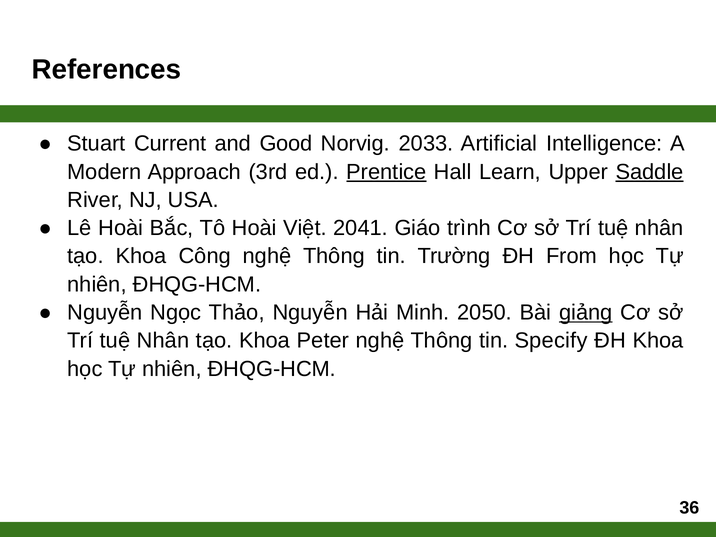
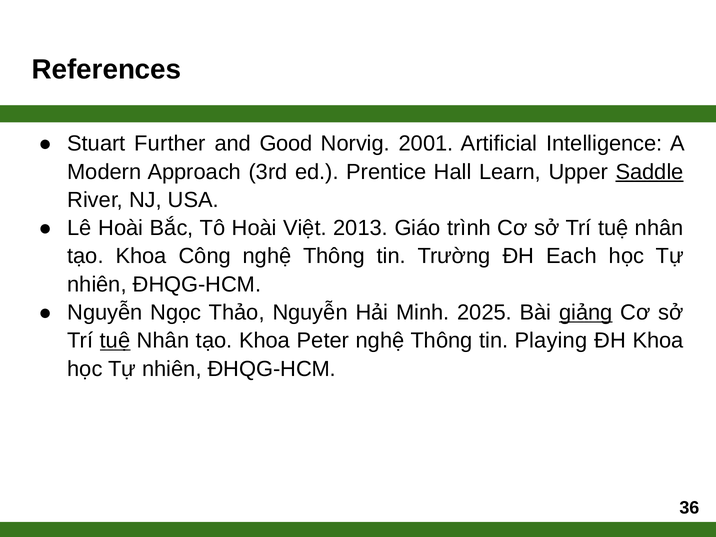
Current: Current -> Further (170, 144)
2033: 2033 -> 2001 (426, 144)
Prentice underline: present -> none (386, 172)
2041: 2041 -> 2013 (361, 228)
From: From -> Each (571, 256)
2050: 2050 -> 2025 (485, 313)
tuệ underline: none -> present (115, 341)
Specify: Specify -> Playing (551, 341)
